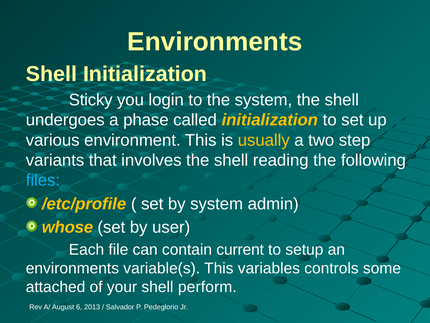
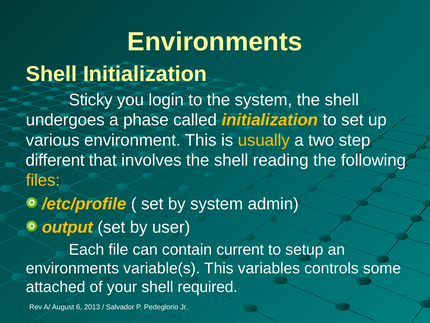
variants: variants -> different (55, 160)
files colour: light blue -> yellow (43, 180)
whose: whose -> output (67, 227)
perform: perform -> required (208, 287)
